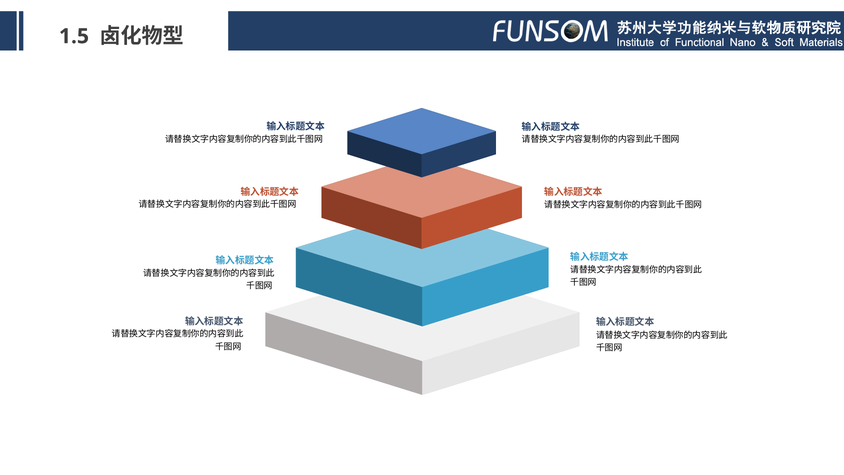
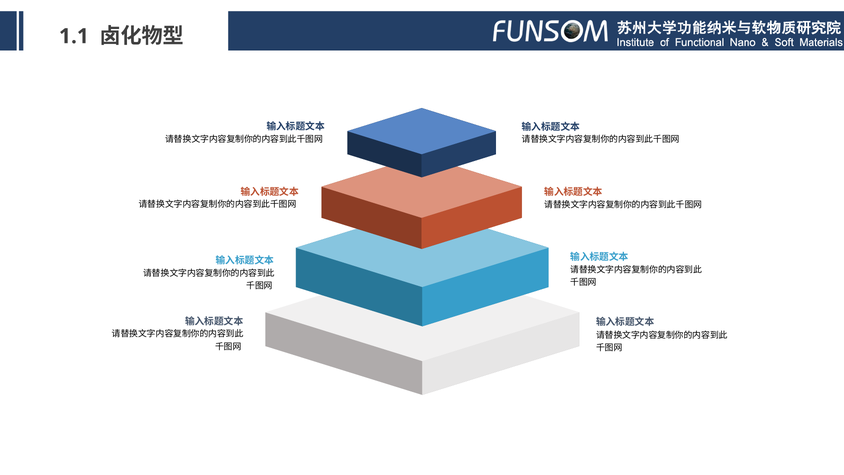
1.5: 1.5 -> 1.1 (74, 36)
